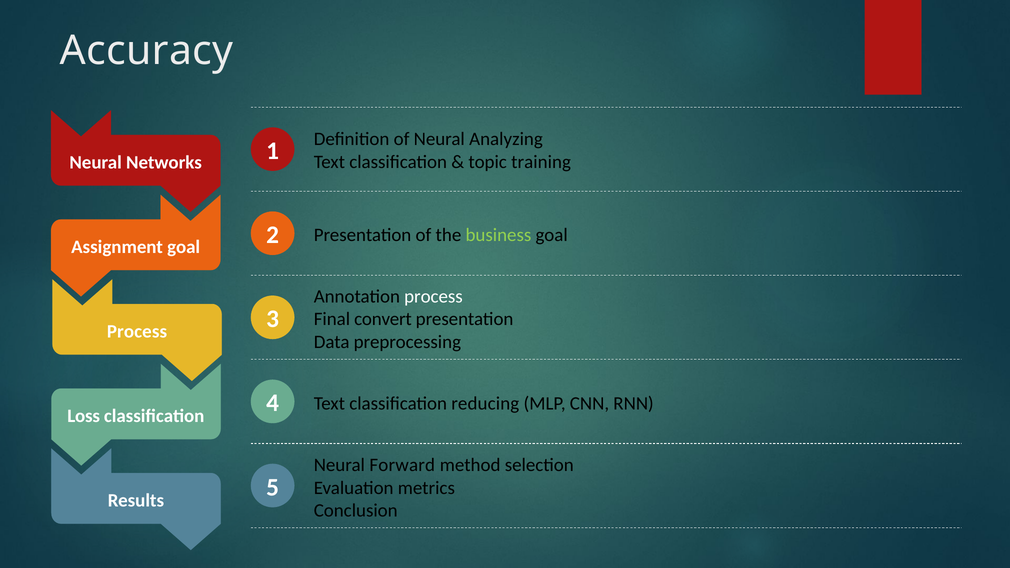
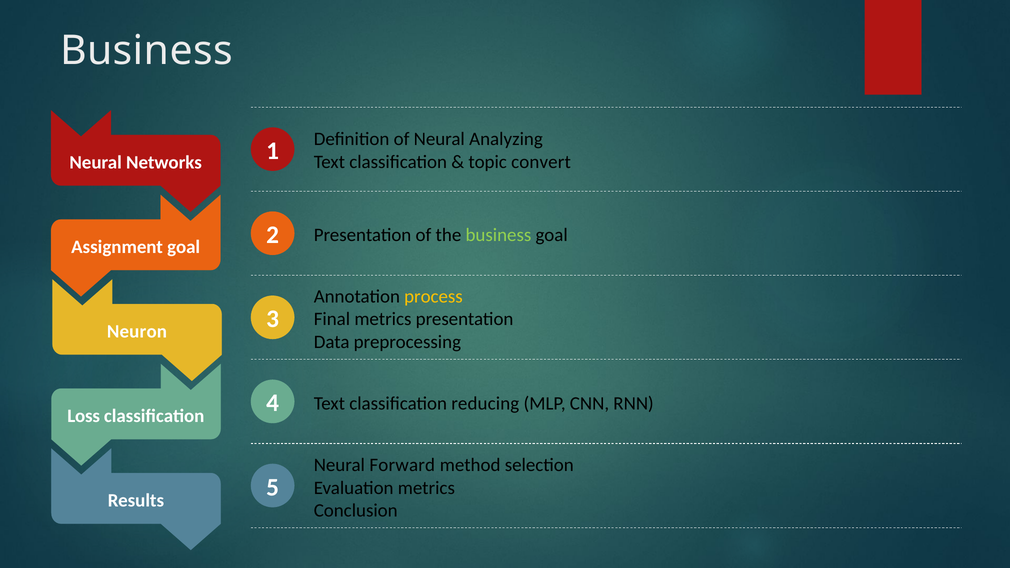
Accuracy: Accuracy -> Business (147, 51)
training: training -> convert (541, 162)
process colour: white -> yellow (433, 297)
Final convert: convert -> metrics (383, 319)
Process: Process -> Neuron (137, 331)
